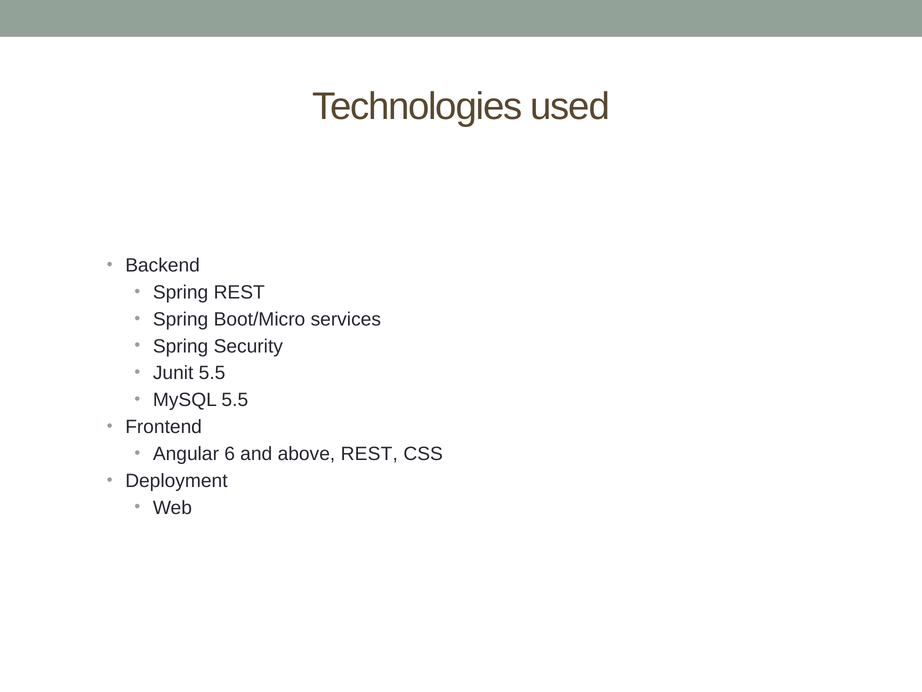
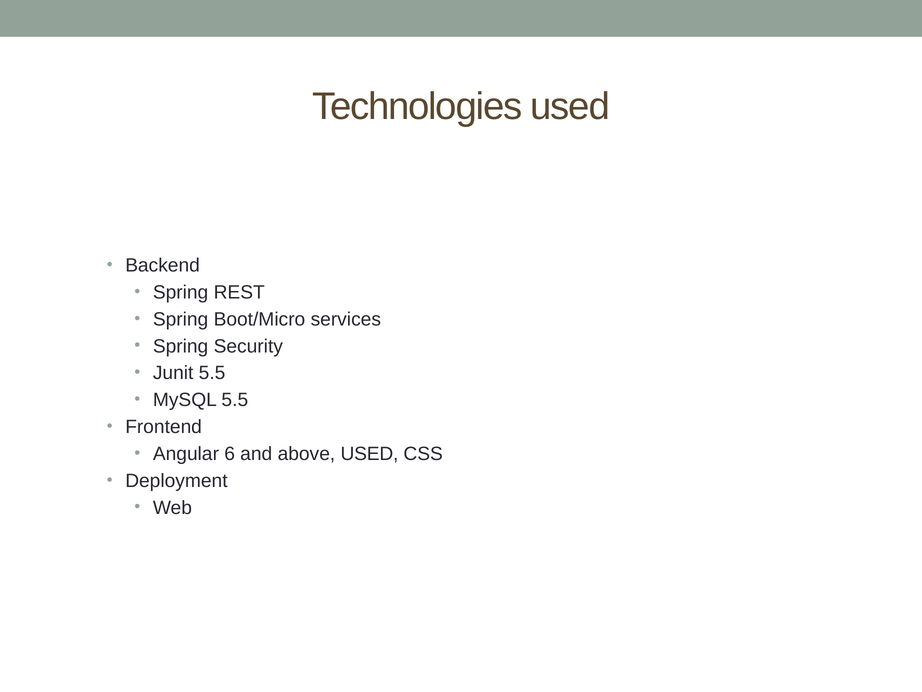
above REST: REST -> USED (369, 454)
